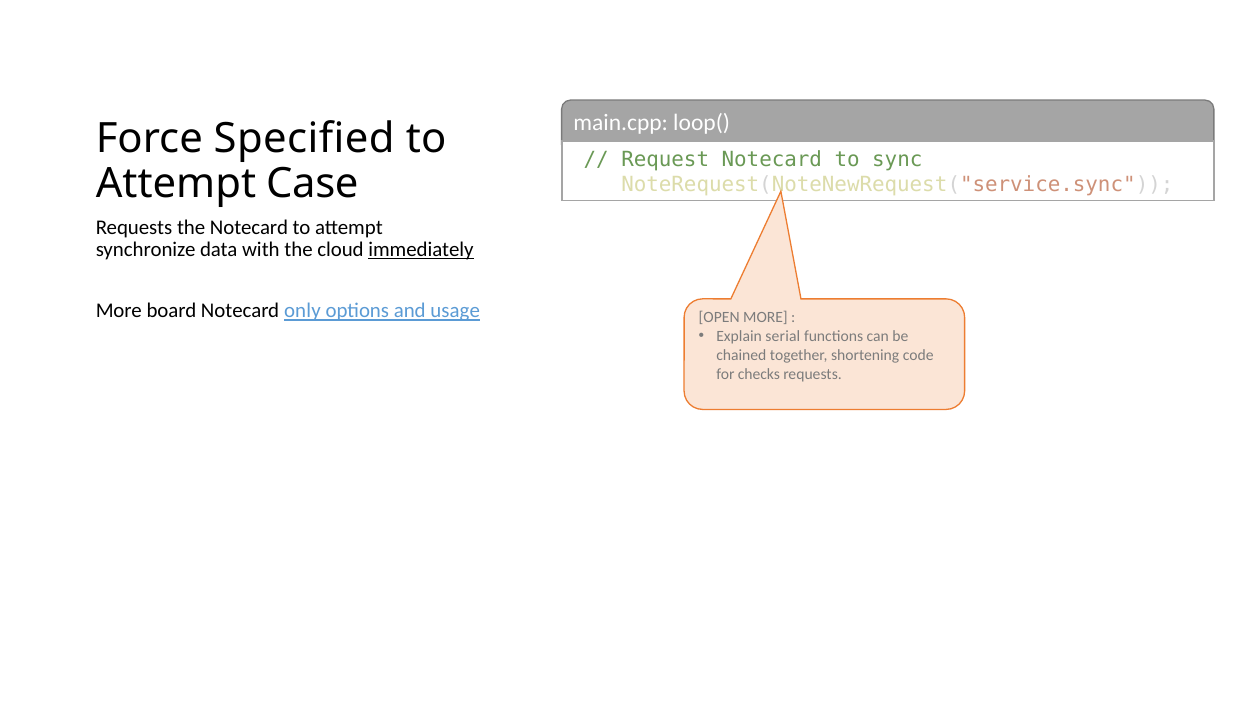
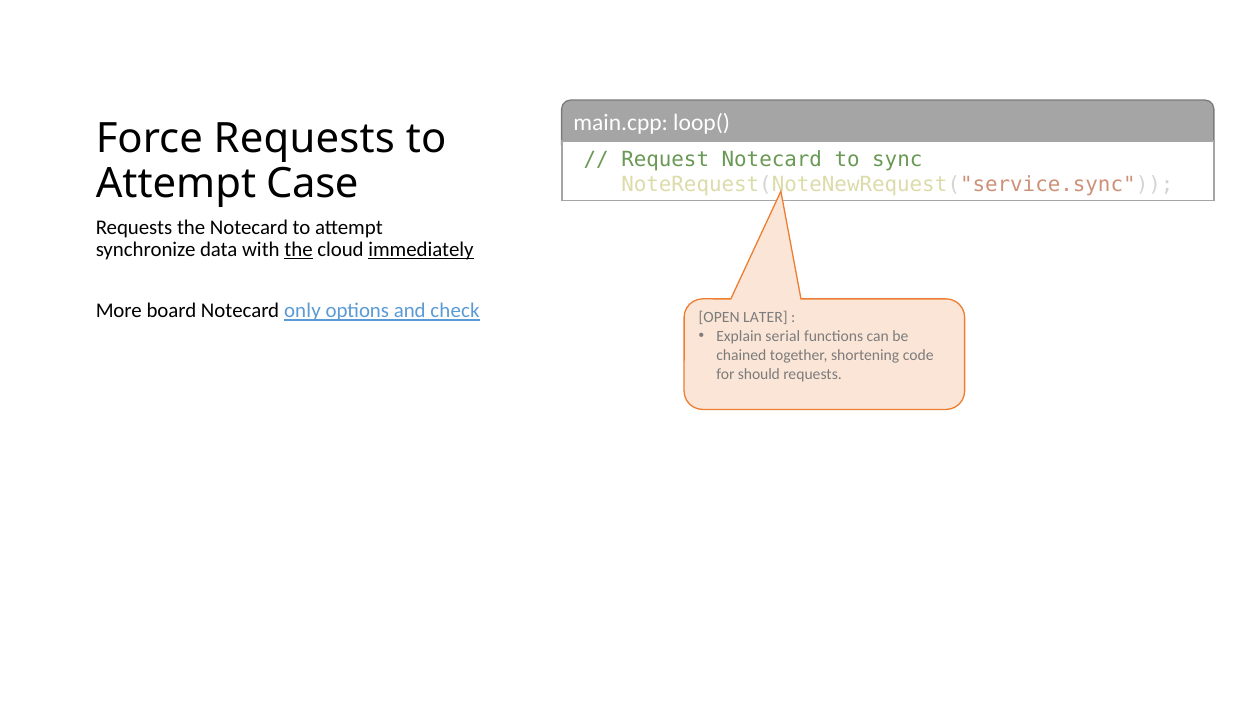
Force Specified: Specified -> Requests (304, 139)
the underline: none -> present (299, 250)
usage: usage -> check (455, 311)
OPEN MORE: MORE -> LATER (765, 318)
checks: checks -> should (759, 374)
